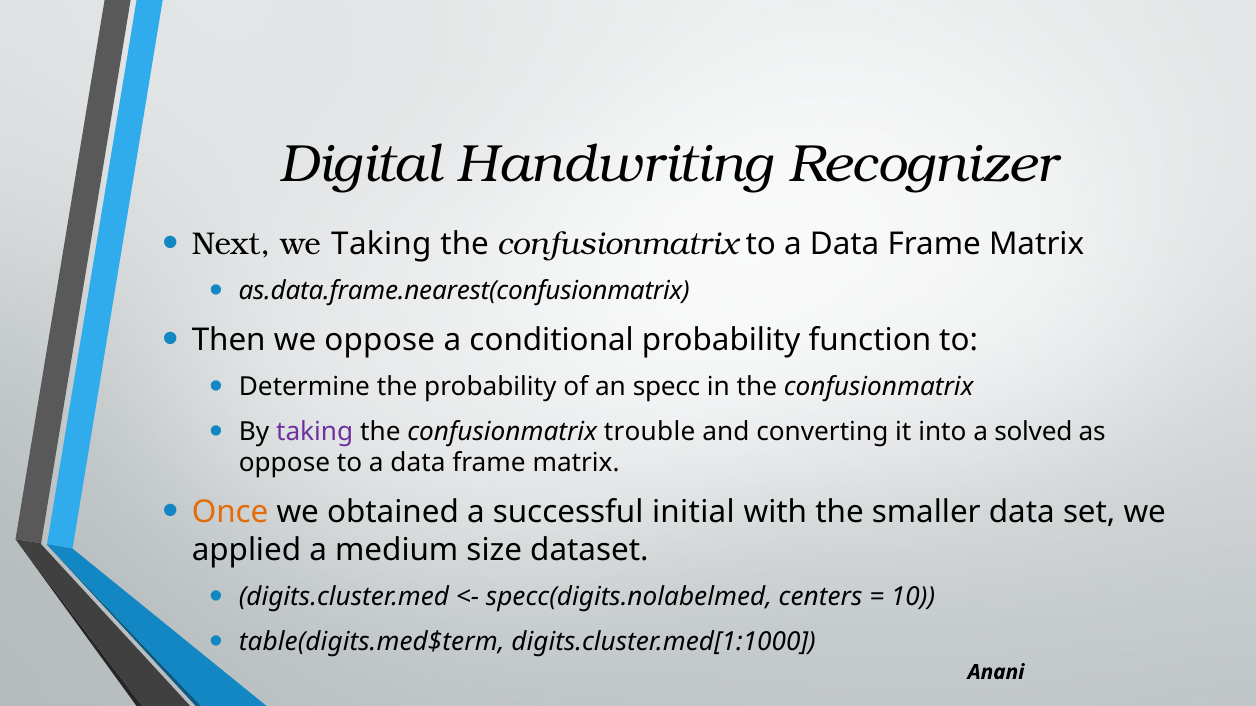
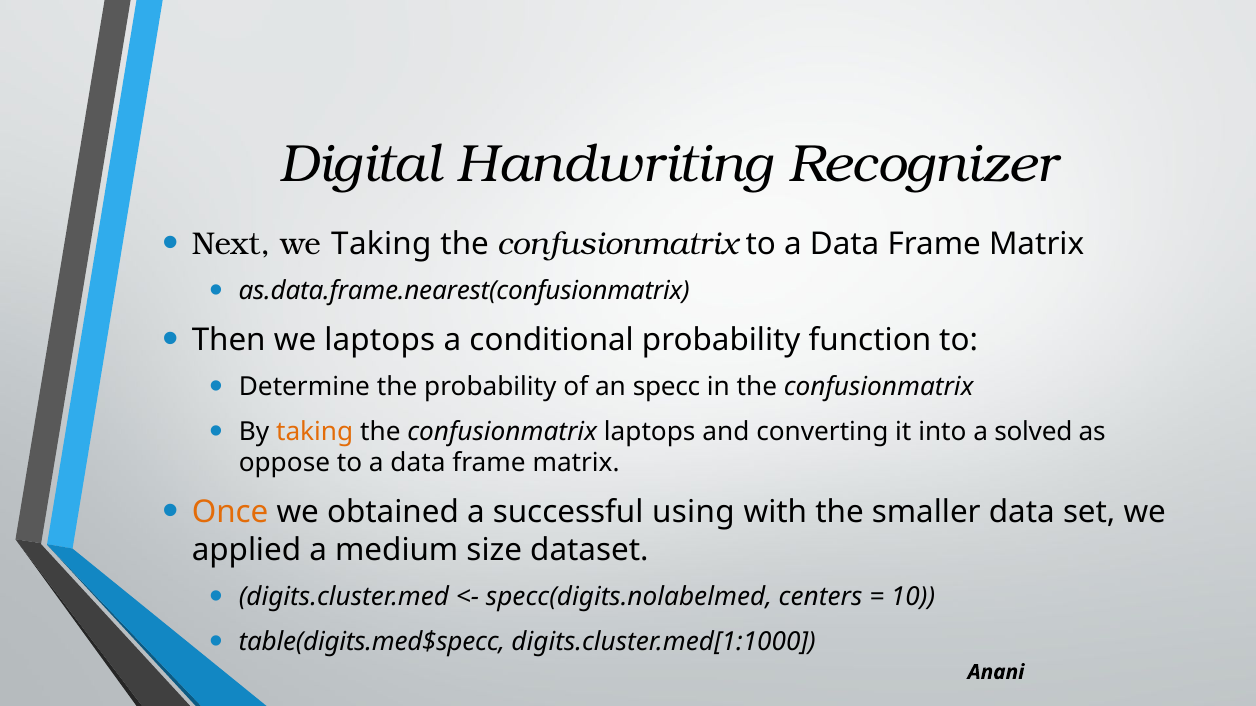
we oppose: oppose -> laptops (380, 340)
taking colour: purple -> orange (315, 432)
confusionmatrix trouble: trouble -> laptops (650, 432)
initial: initial -> using (693, 513)
table(digits.med$term: table(digits.med$term -> table(digits.med$specc (372, 642)
